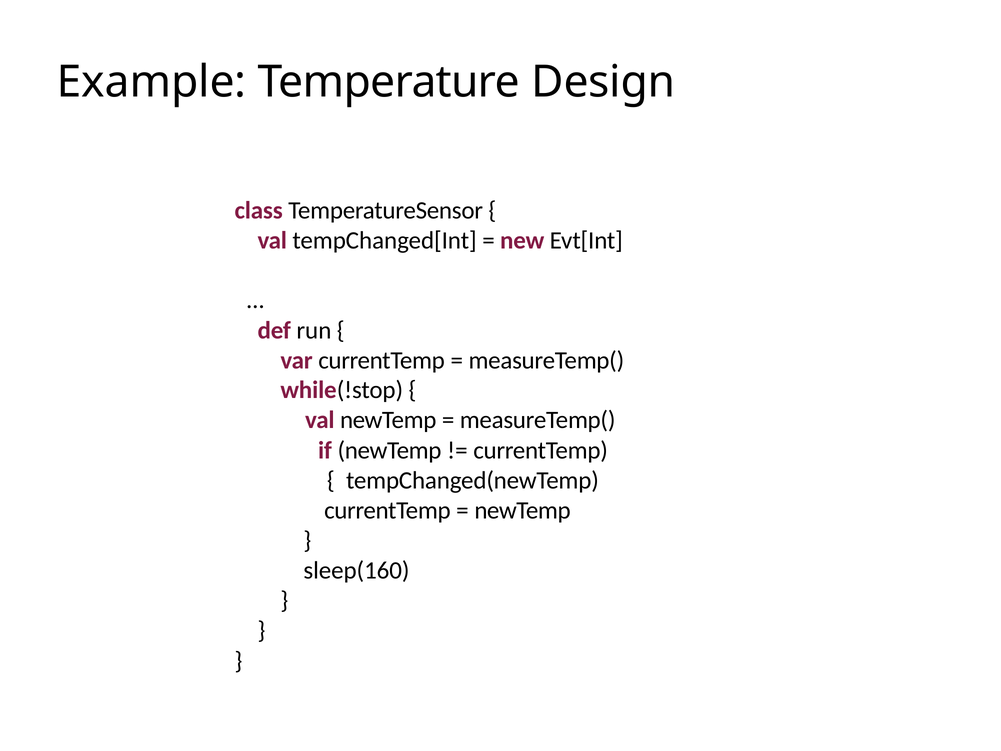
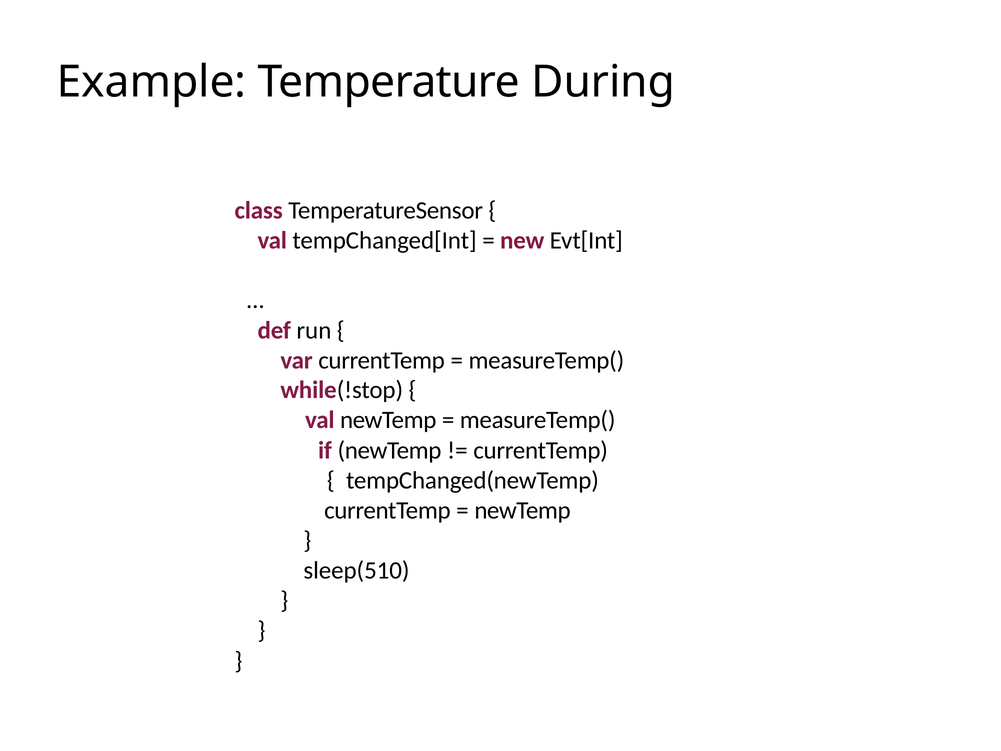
Design: Design -> During (603, 82)
sleep(160: sleep(160 -> sleep(510 (356, 570)
